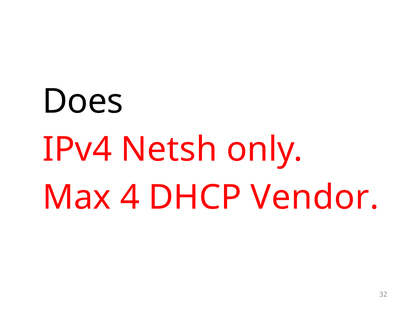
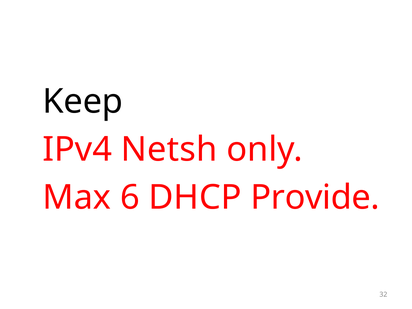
Does: Does -> Keep (83, 101)
4: 4 -> 6 (130, 198)
Vendor: Vendor -> Provide (315, 198)
